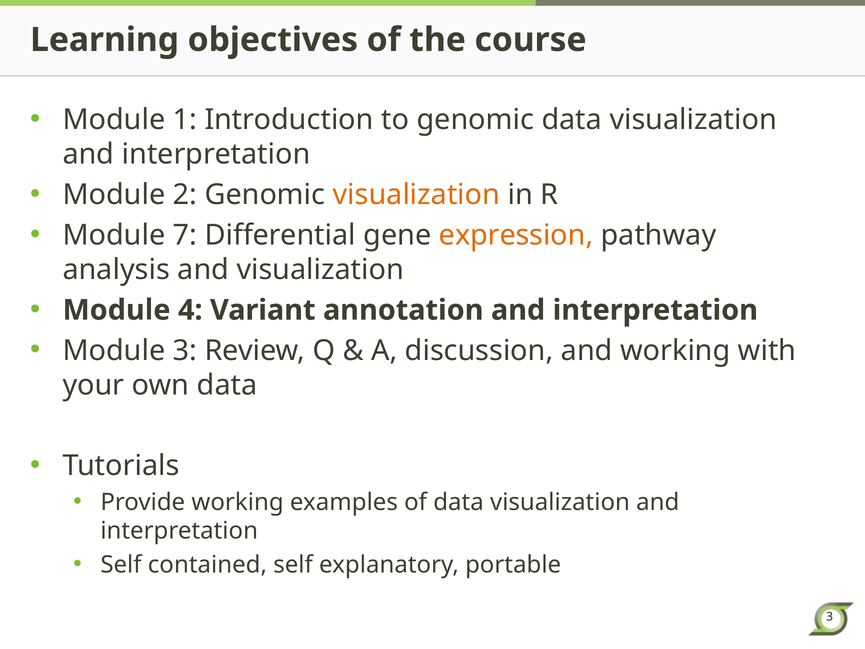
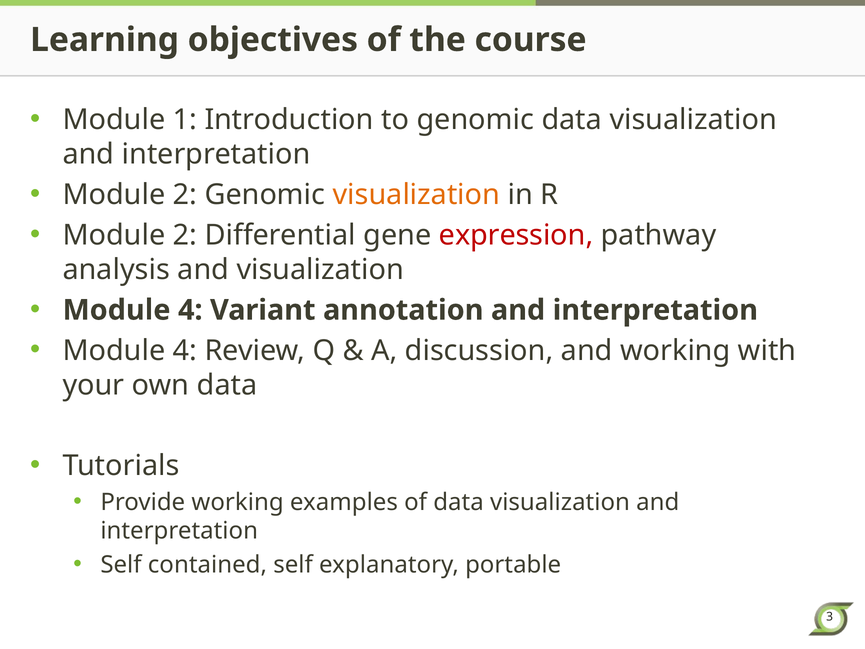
7: 7 -> 2 (185, 235)
expression colour: orange -> red (516, 235)
3: 3 -> 4 (185, 350)
